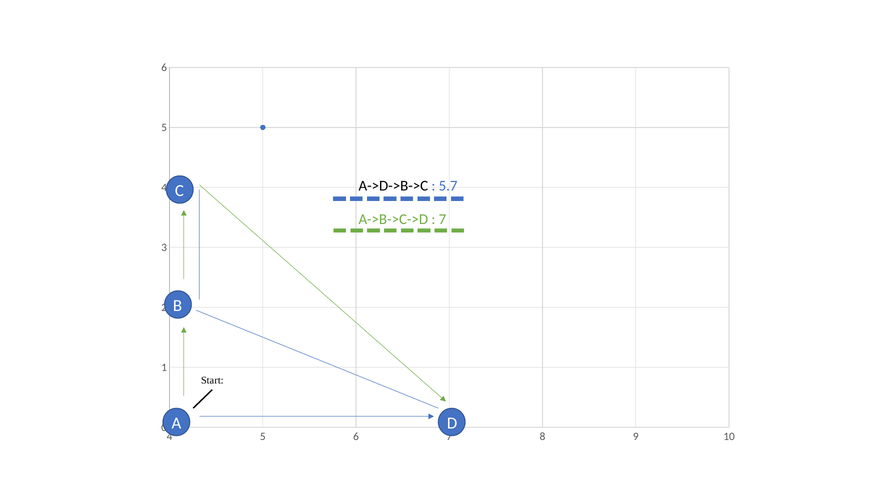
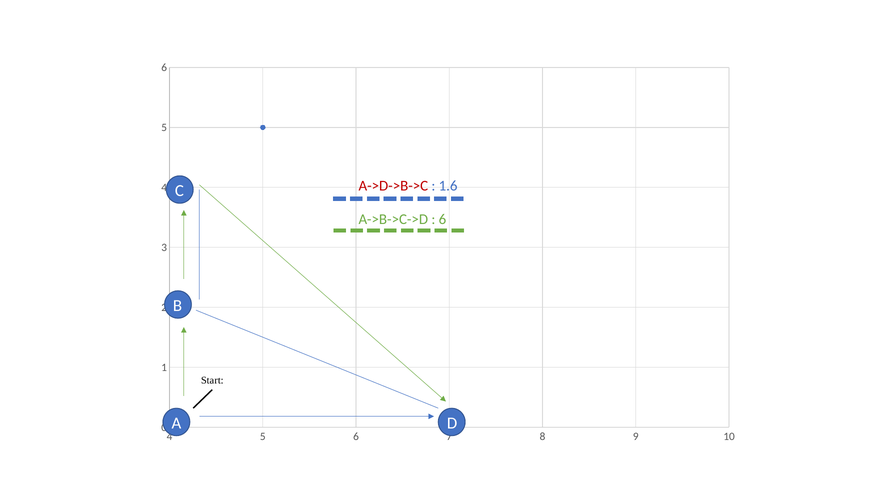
A->D->B->C colour: black -> red (393, 186)
5.7: 5.7 -> 1.6 (448, 186)
7: 7 -> 6 (442, 219)
